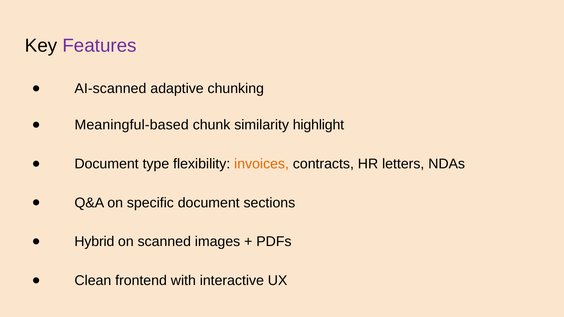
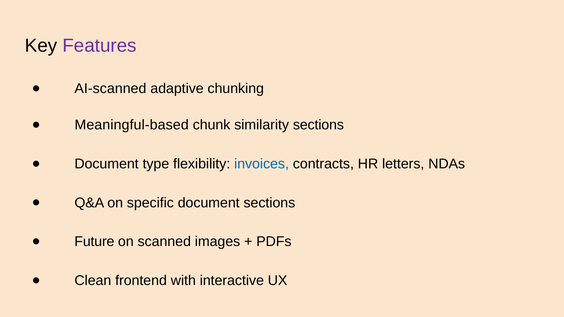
similarity highlight: highlight -> sections (318, 125)
invoices colour: orange -> blue (262, 164)
Hybrid: Hybrid -> Future (94, 242)
